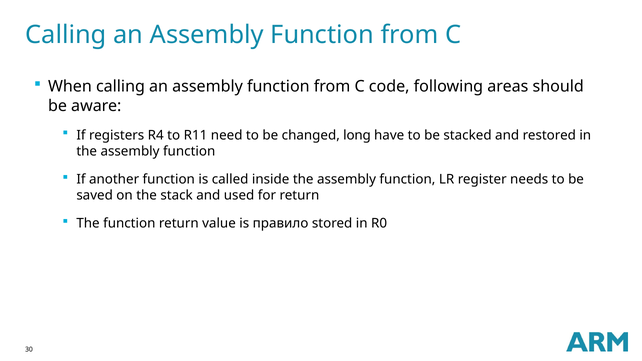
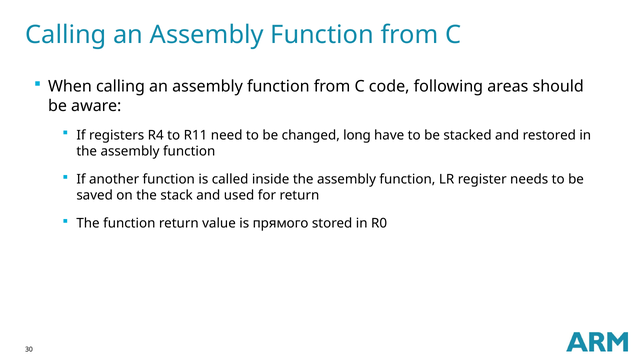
правило: правило -> прямого (281, 224)
